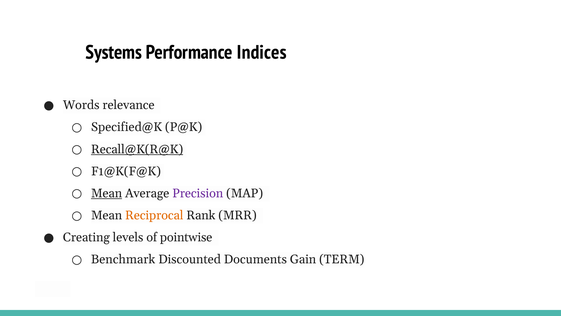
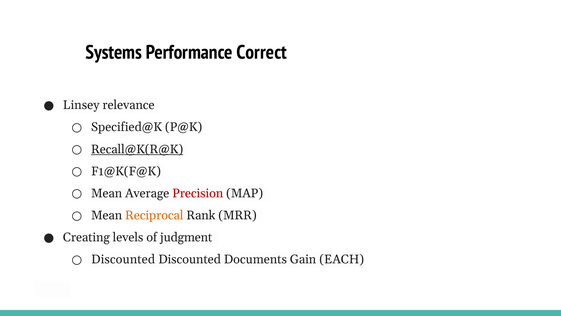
Indices: Indices -> Correct (262, 52)
Words: Words -> Linsey (81, 105)
Mean underline: present -> none (107, 193)
Precision colour: purple -> red (198, 193)
pointwise: pointwise -> judgment (186, 237)
Benchmark: Benchmark -> Discounted (123, 259)
TERM: TERM -> EACH (342, 259)
